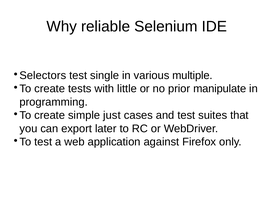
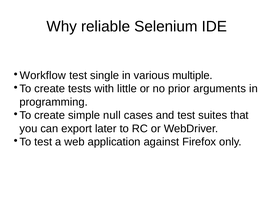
Selectors: Selectors -> Workflow (43, 75)
manipulate: manipulate -> arguments (220, 88)
just: just -> null (112, 115)
